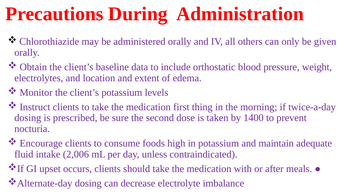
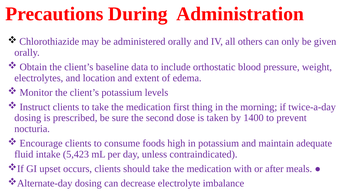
2,006: 2,006 -> 5,423 (76, 154)
